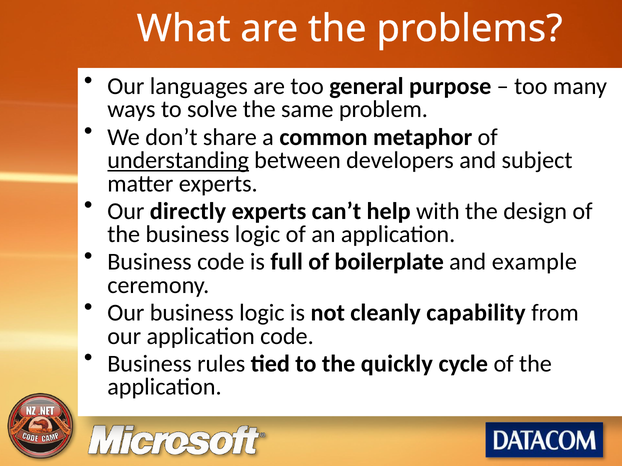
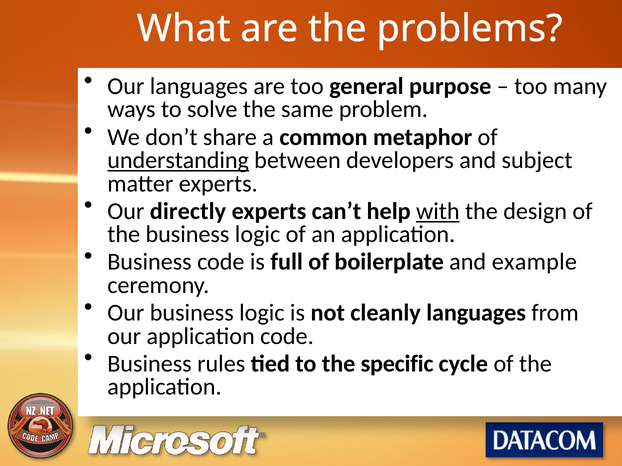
with underline: none -> present (438, 211)
cleanly capability: capability -> languages (476, 313)
quickly: quickly -> specific (397, 364)
